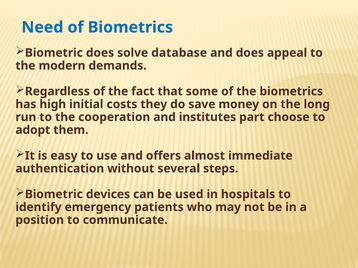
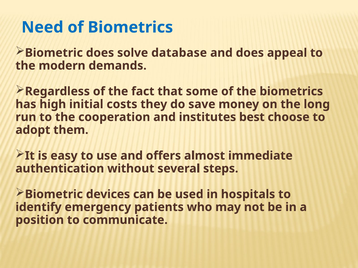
part: part -> best (252, 117)
